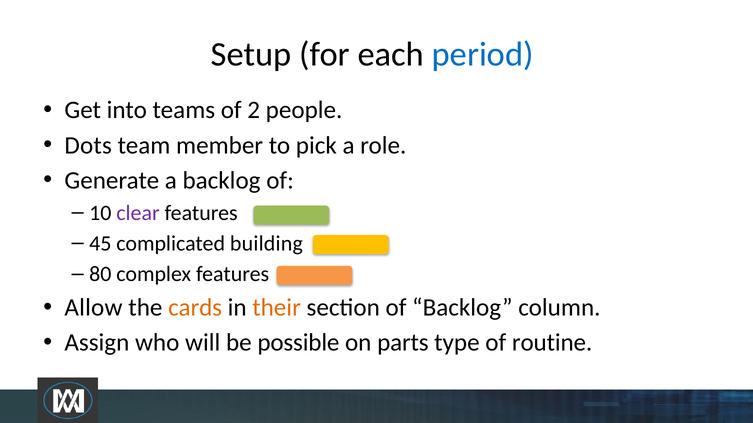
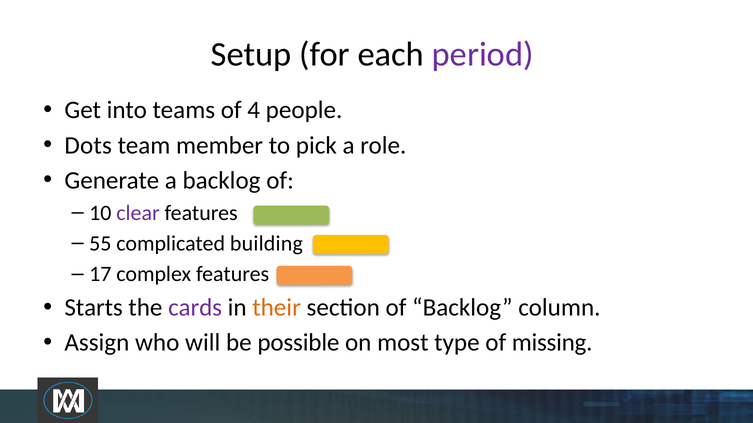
period colour: blue -> purple (483, 55)
2: 2 -> 4 (254, 110)
45: 45 -> 55 (100, 244)
80: 80 -> 17 (100, 274)
Allow: Allow -> Starts (94, 308)
cards colour: orange -> purple (195, 308)
parts: parts -> most (403, 343)
routine: routine -> missing (552, 343)
